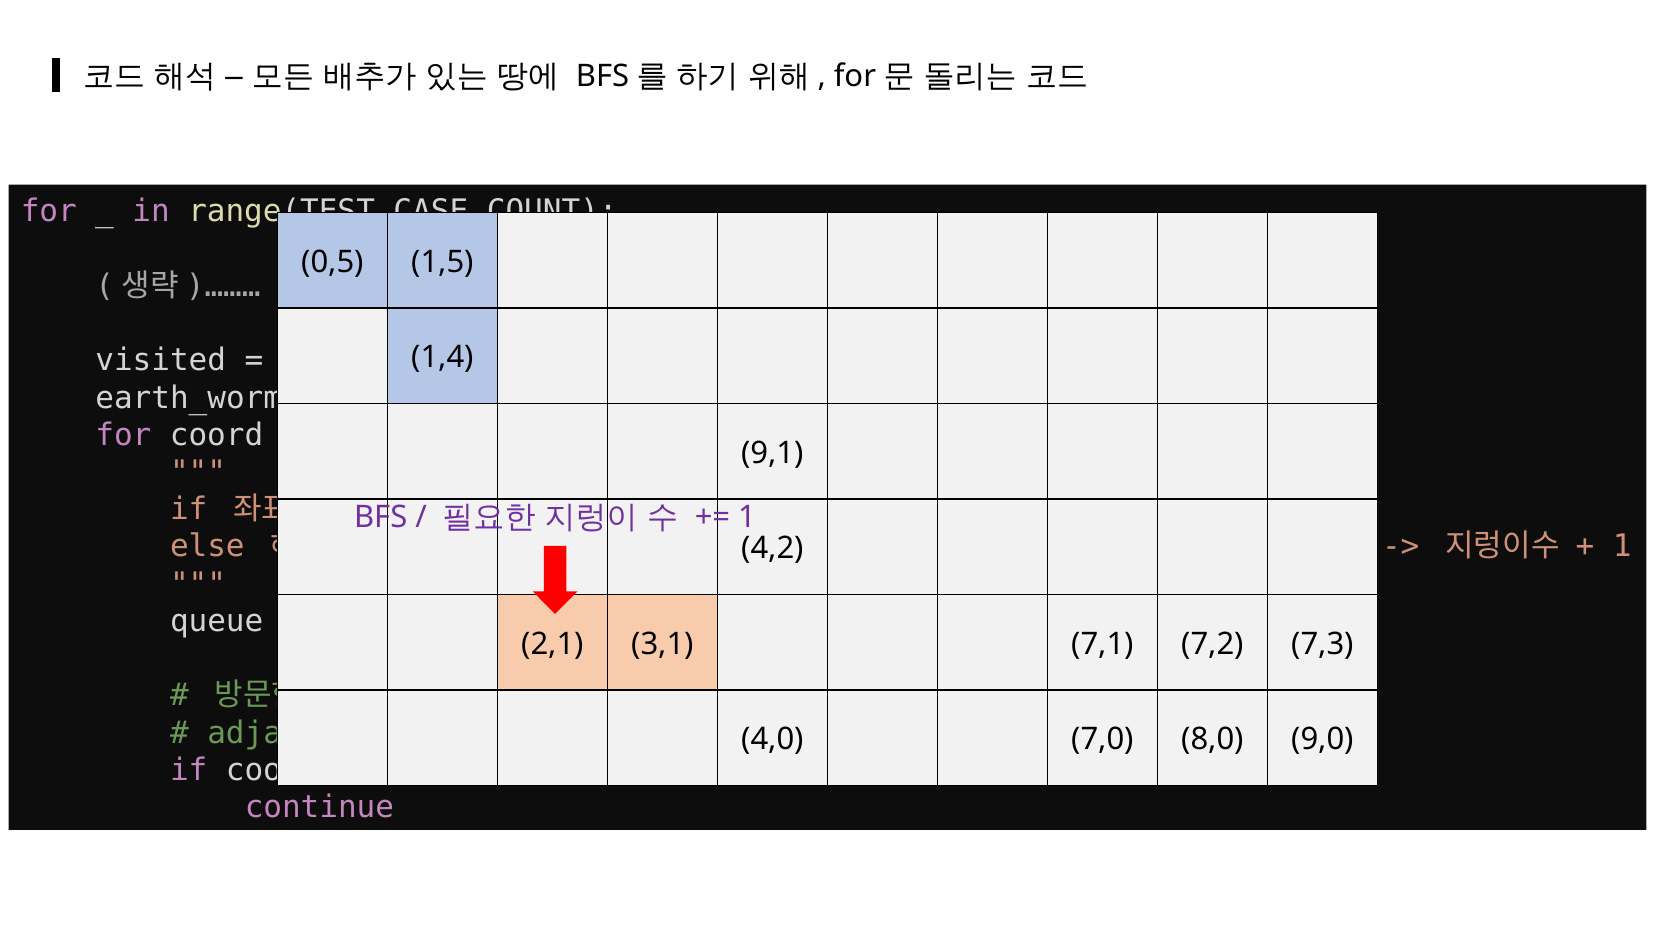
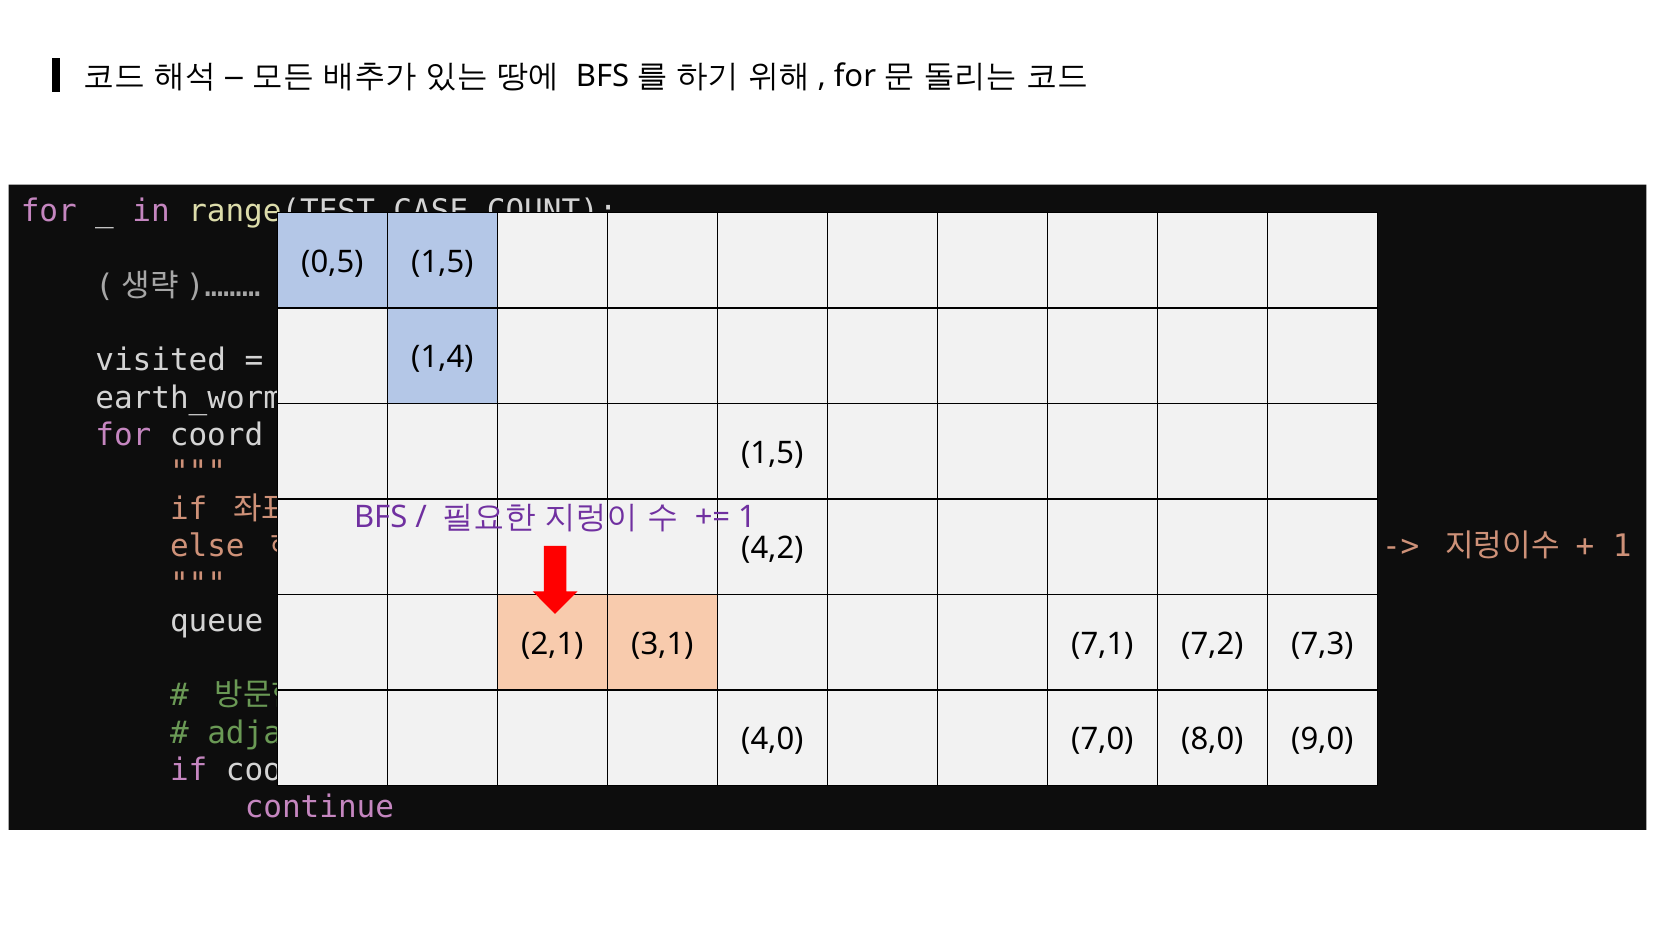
9,1: 9,1 -> 1,5 (772, 453)
